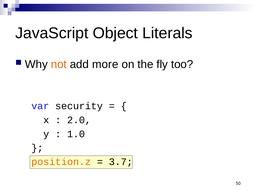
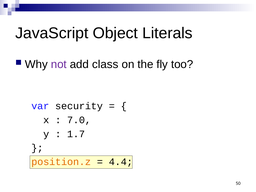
not colour: orange -> purple (59, 64)
more: more -> class (105, 64)
2.0: 2.0 -> 7.0 (79, 120)
1.0: 1.0 -> 1.7 (76, 134)
3.7: 3.7 -> 4.4 (121, 162)
